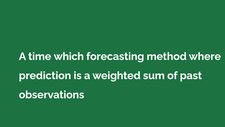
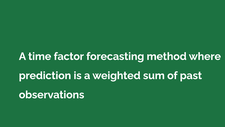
which: which -> factor (69, 56)
